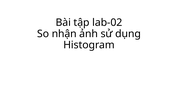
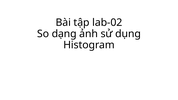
nhận: nhận -> dạng (64, 34)
